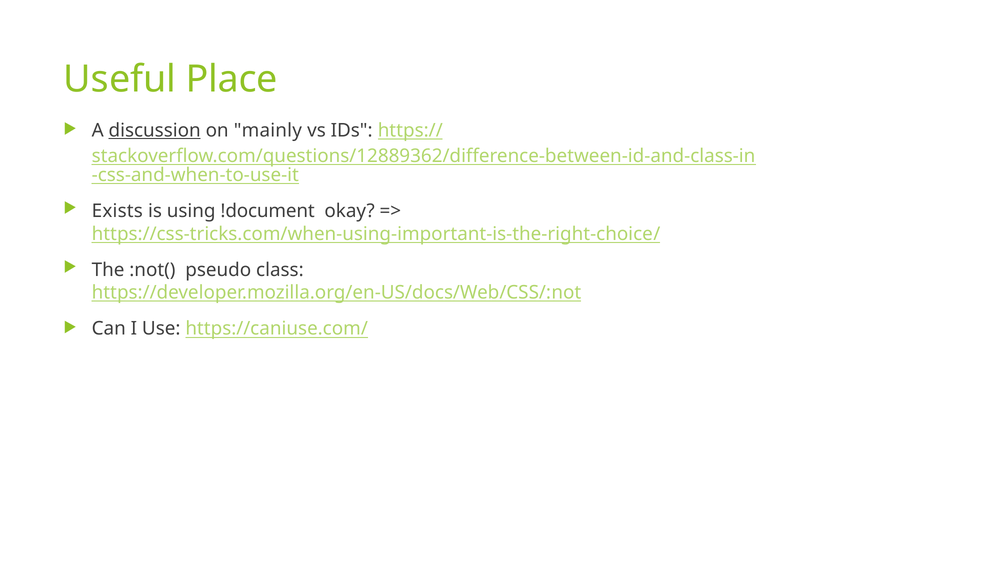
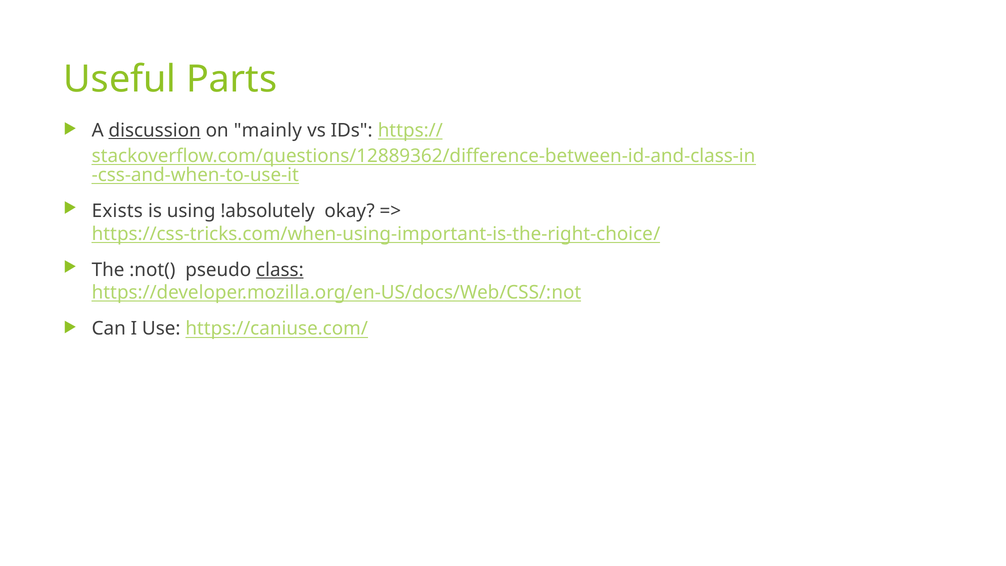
Place: Place -> Parts (232, 79)
!document: !document -> !absolutely (268, 211)
class underline: none -> present (280, 270)
